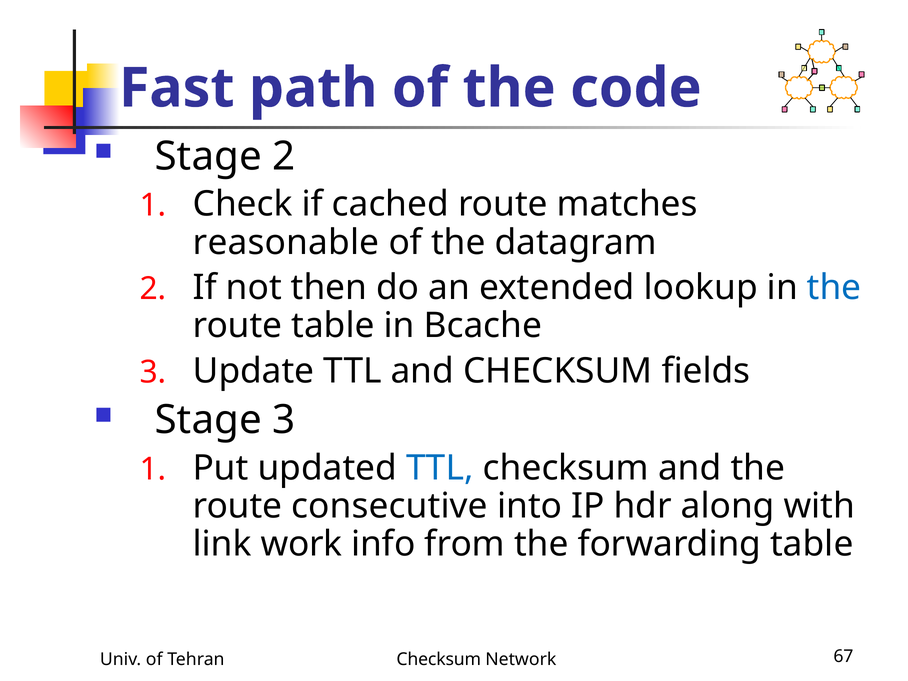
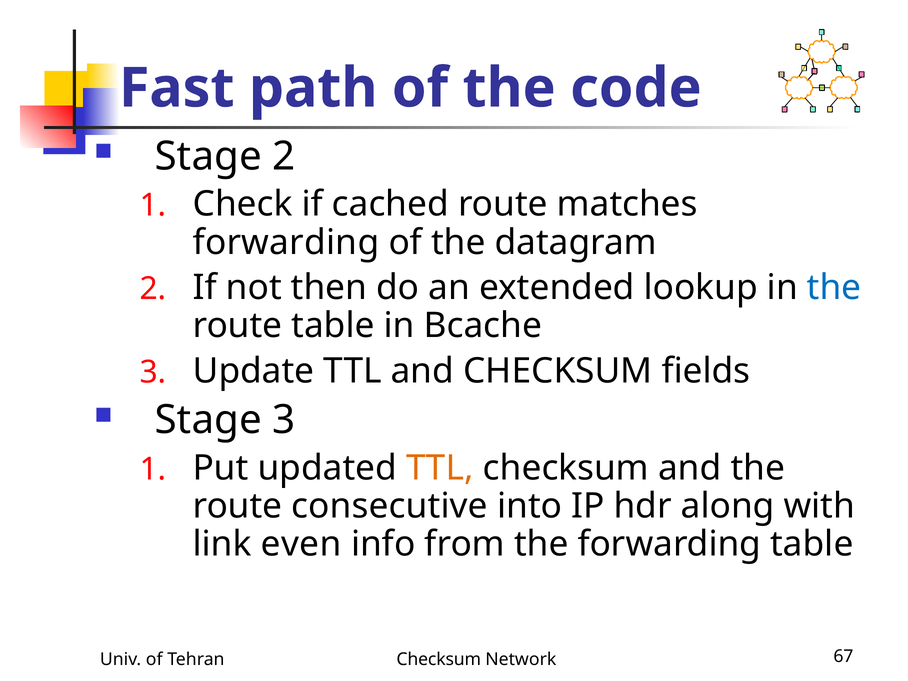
reasonable: reasonable -> forwarding (286, 242)
TTL colour: blue -> orange (440, 468)
work: work -> even (301, 544)
